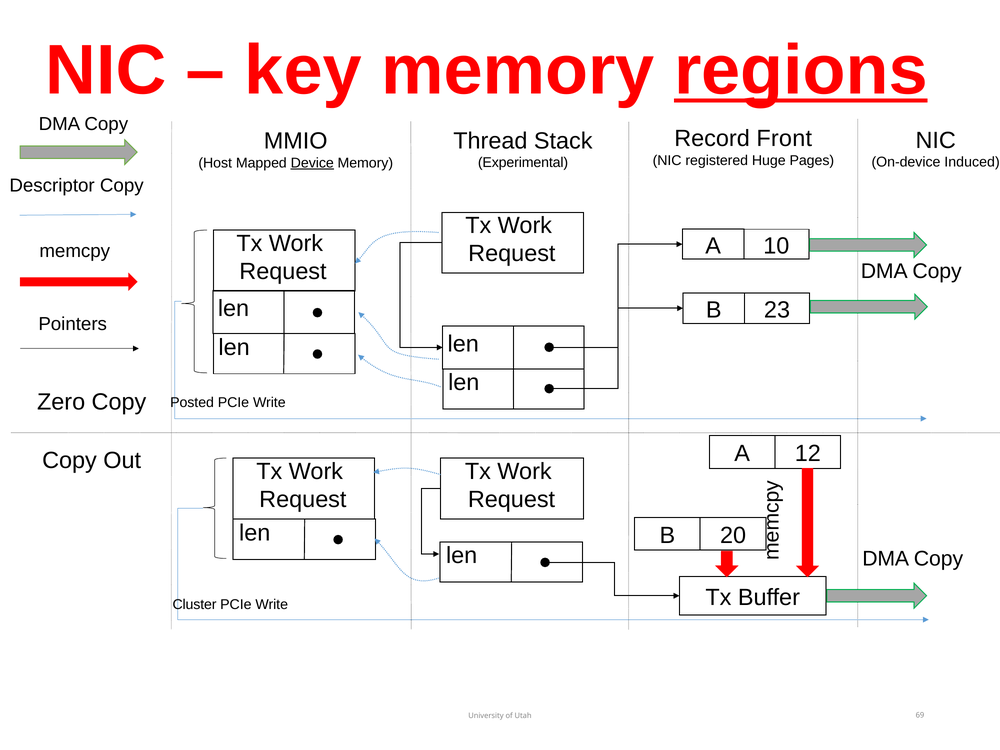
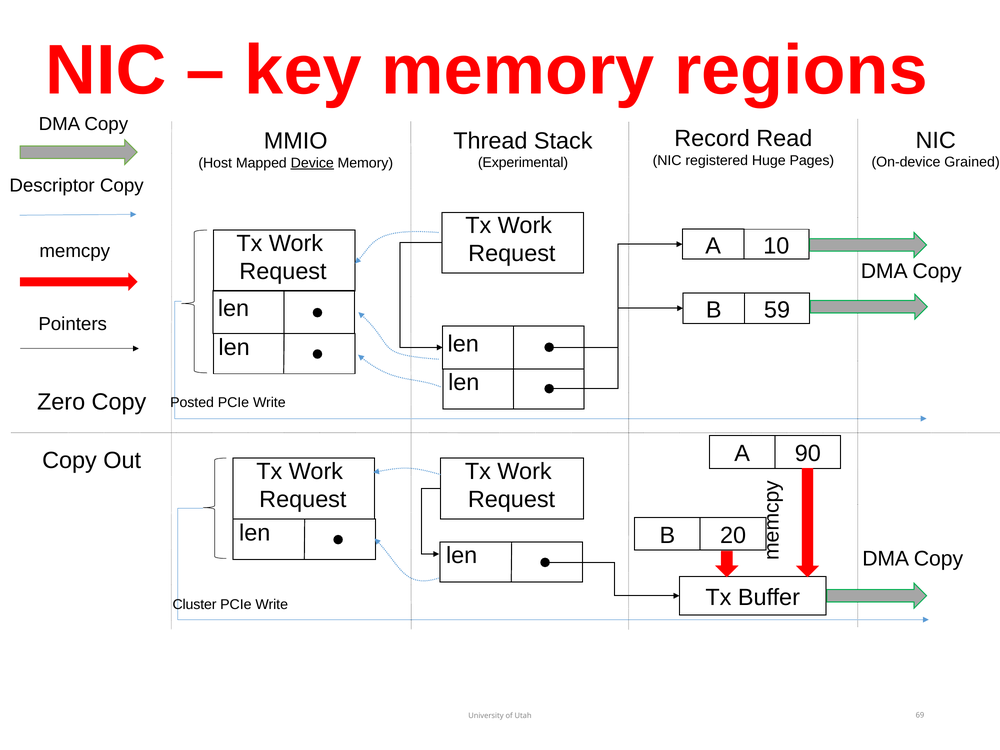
regions underline: present -> none (801, 70)
Front: Front -> Read (784, 139)
Induced: Induced -> Grained (972, 162)
23: 23 -> 59 (777, 310)
12: 12 -> 90 (808, 454)
